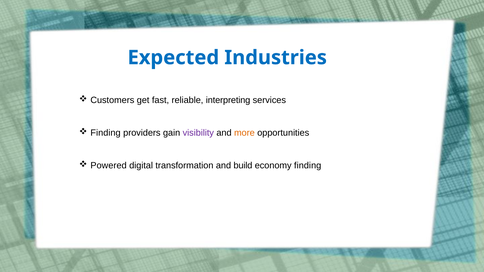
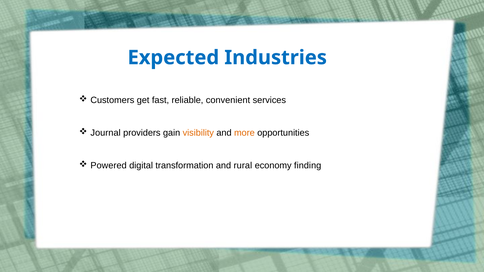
interpreting: interpreting -> convenient (228, 100)
Finding: Finding -> Journal (106, 133)
visibility colour: purple -> orange (198, 133)
build: build -> rural (243, 166)
